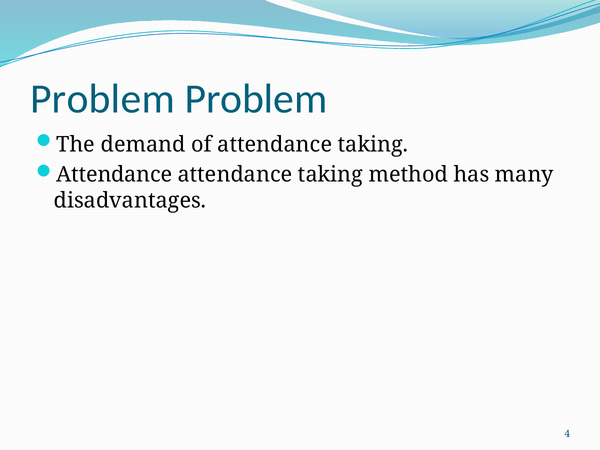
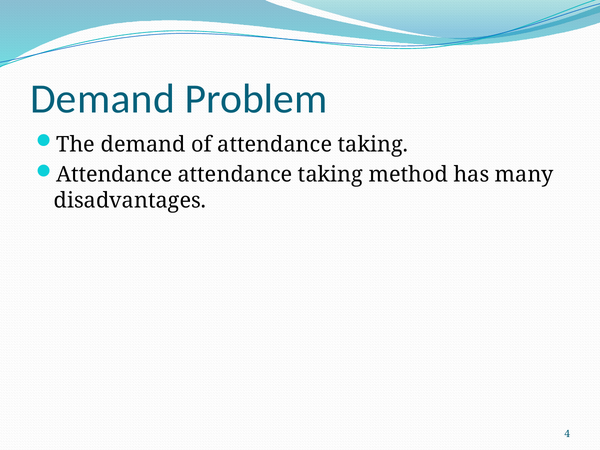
Problem: Problem -> Demand (102, 99)
